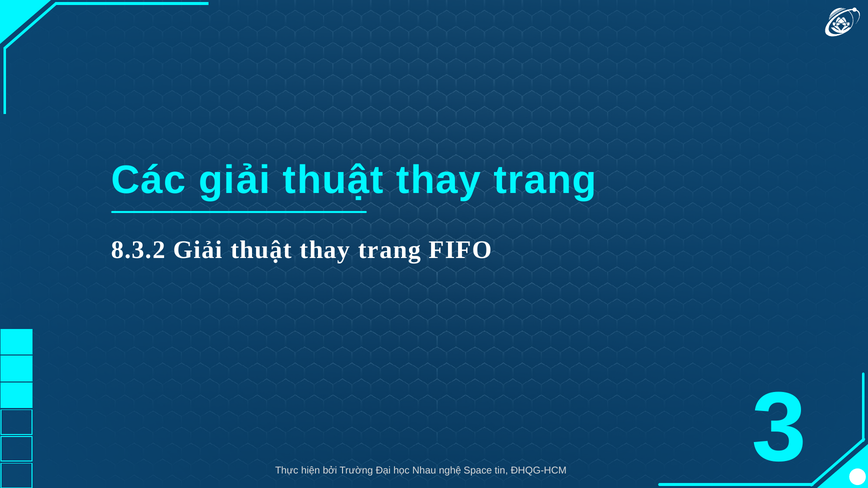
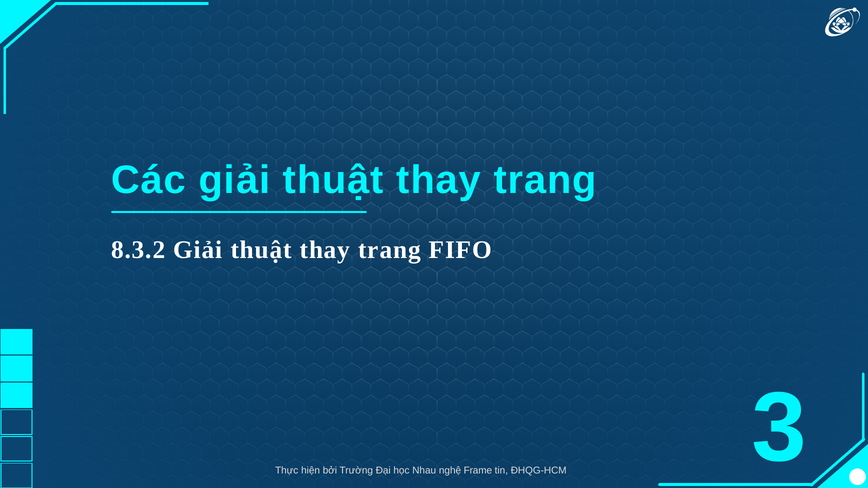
Space: Space -> Frame (478, 471)
